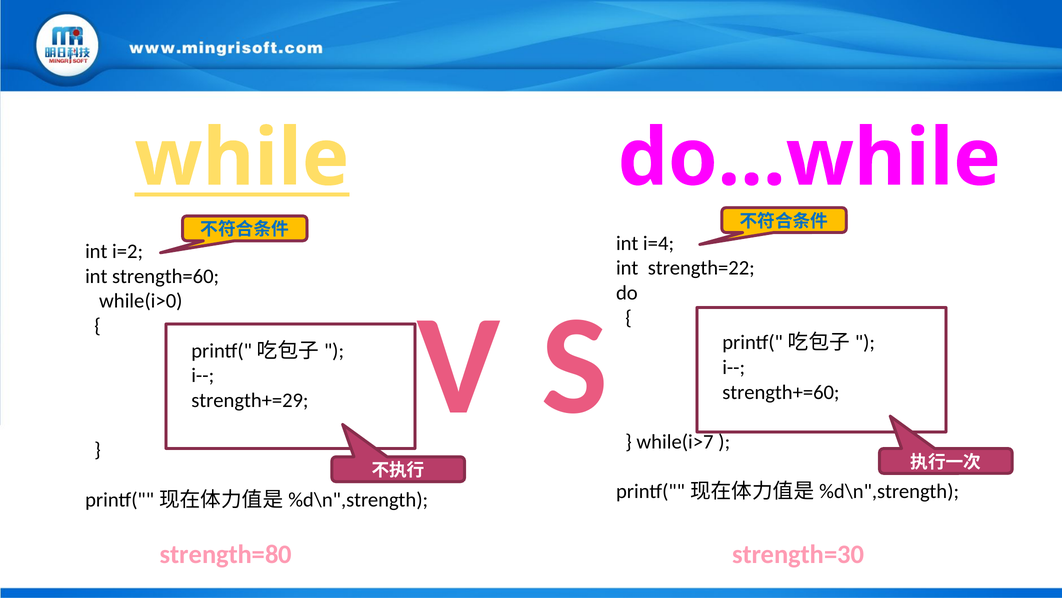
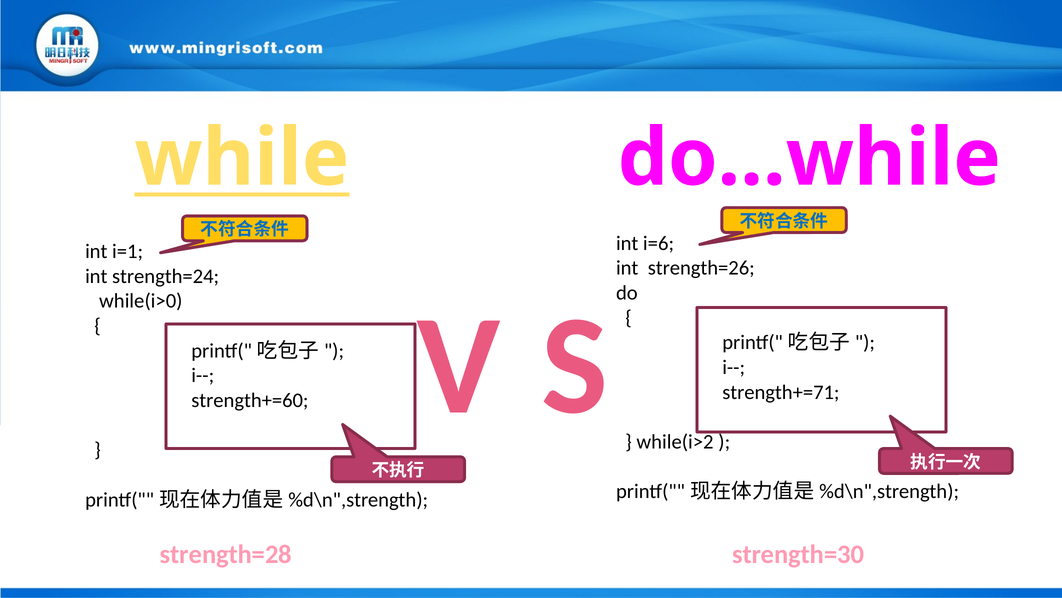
i=4: i=4 -> i=6 (659, 243)
i=2: i=2 -> i=1 (128, 251)
strength=22: strength=22 -> strength=26 (701, 268)
strength=60: strength=60 -> strength=24 (166, 276)
strength+=60: strength+=60 -> strength+=71 (781, 392)
strength+=29: strength+=29 -> strength+=60 (250, 400)
while(i>7: while(i>7 -> while(i>2 (675, 441)
strength=80: strength=80 -> strength=28 (226, 554)
